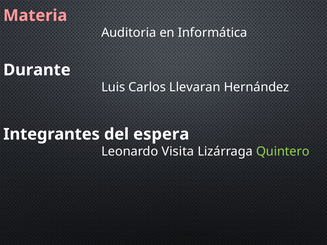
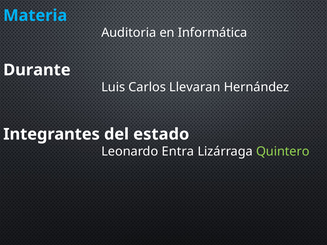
Materia colour: pink -> light blue (35, 16)
espera: espera -> estado (161, 134)
Visita: Visita -> Entra (178, 152)
